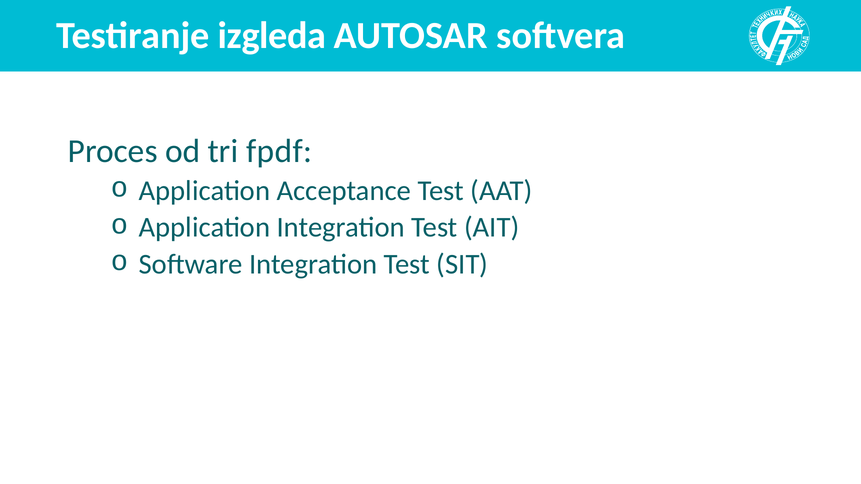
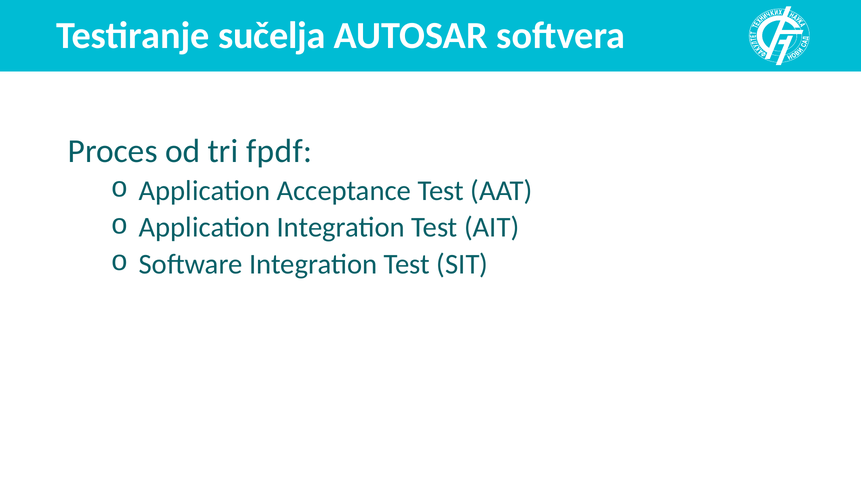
izgleda: izgleda -> sučelja (272, 36)
